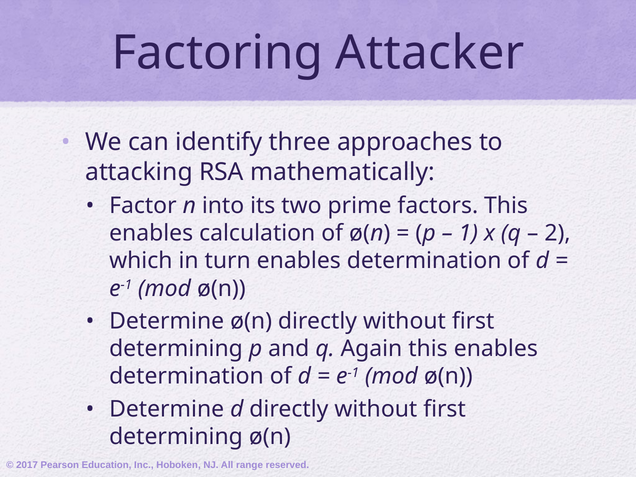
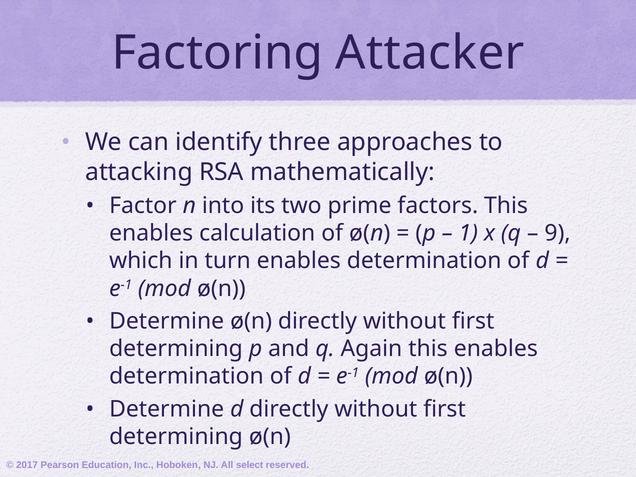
2: 2 -> 9 (558, 233)
range: range -> select (250, 465)
